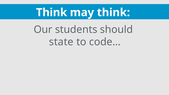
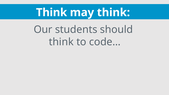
state: state -> think (61, 42)
